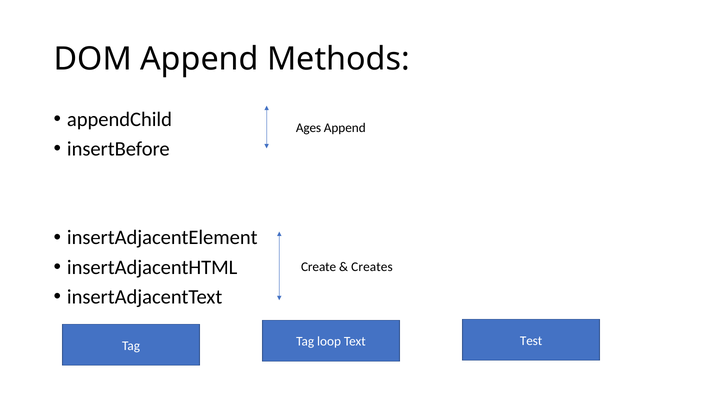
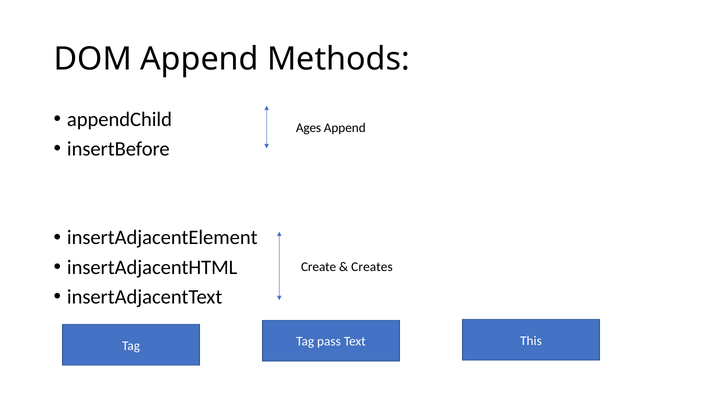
loop: loop -> pass (329, 341)
Test: Test -> This (531, 340)
